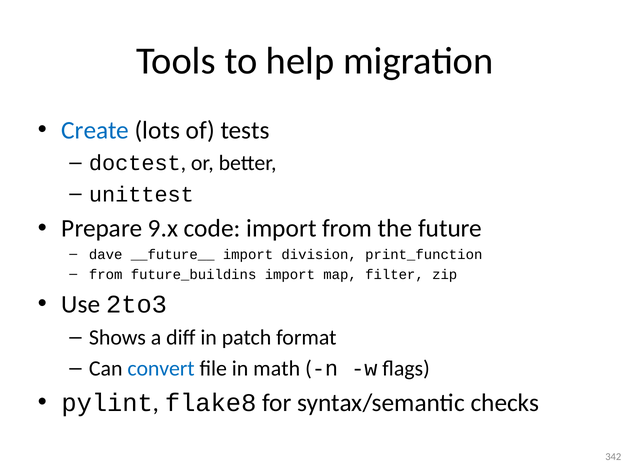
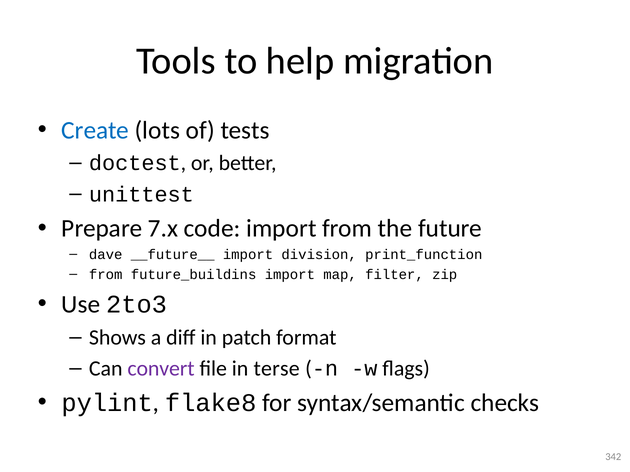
9.x: 9.x -> 7.x (163, 229)
convert colour: blue -> purple (161, 369)
math: math -> terse (277, 369)
